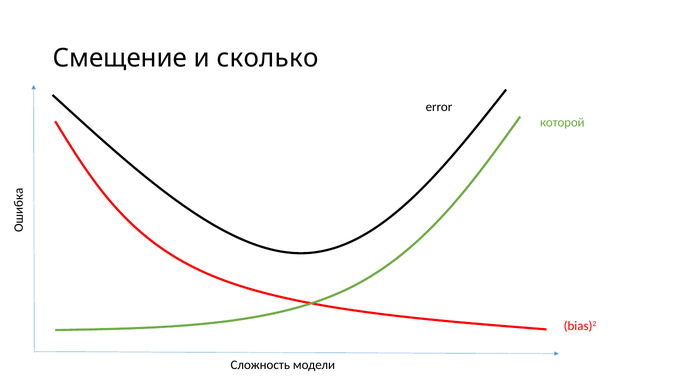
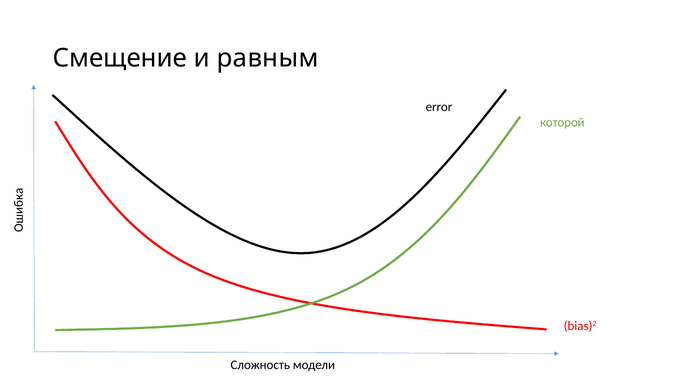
сколько: сколько -> равным (268, 58)
